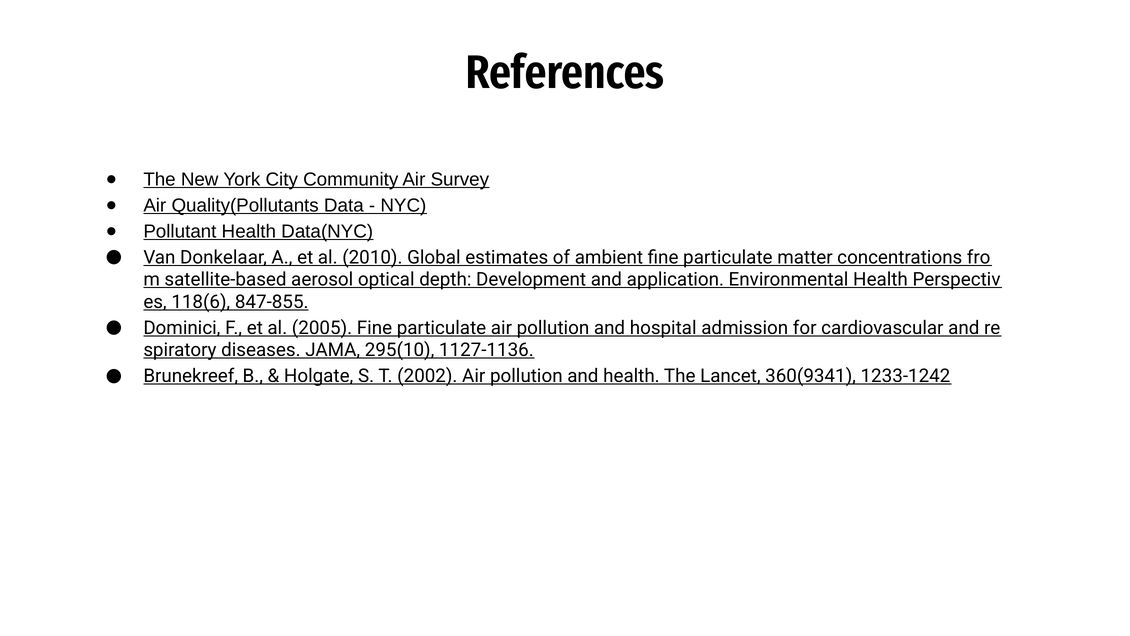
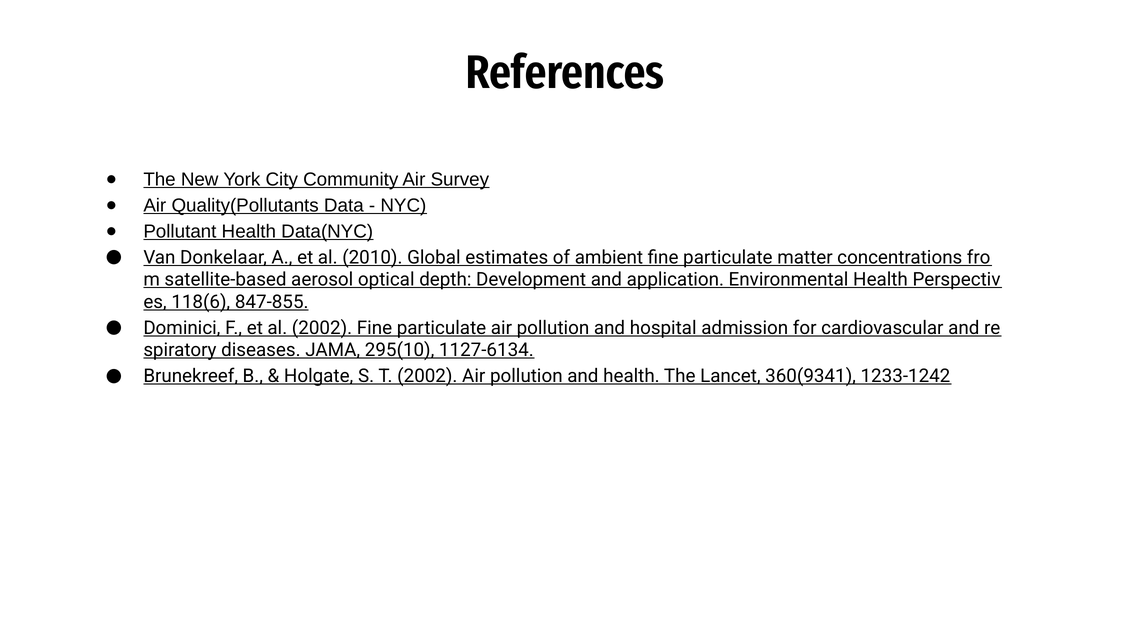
al 2005: 2005 -> 2002 (322, 328)
1127-1136: 1127-1136 -> 1127-6134 (486, 350)
